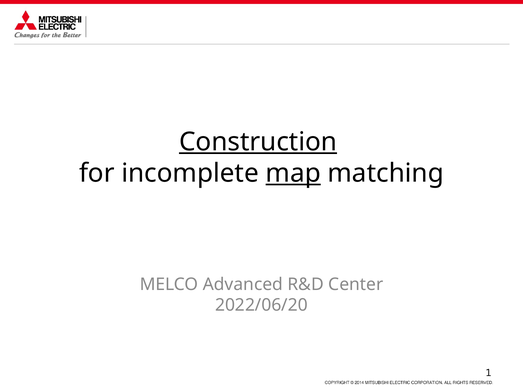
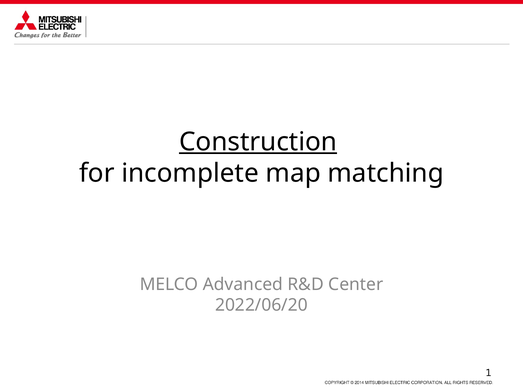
map underline: present -> none (293, 173)
